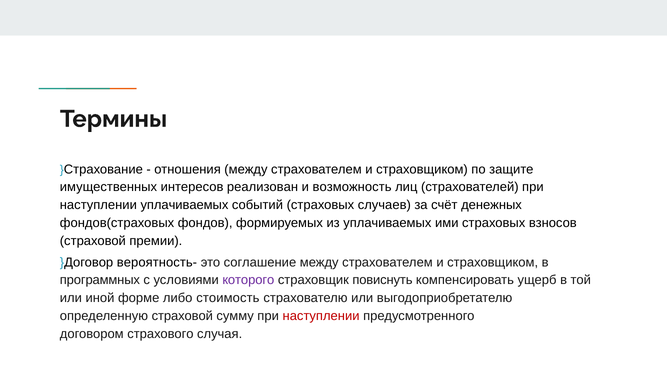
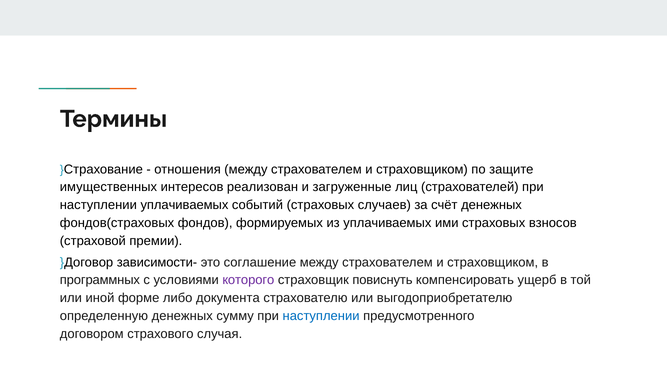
возможность: возможность -> загруженные (352, 187)
вероятность-: вероятность- -> зависимости- (157, 262)
стоимость: стоимость -> документа (228, 298)
определенную страховой: страховой -> денежных (182, 316)
наступлении colour: red -> blue (321, 316)
